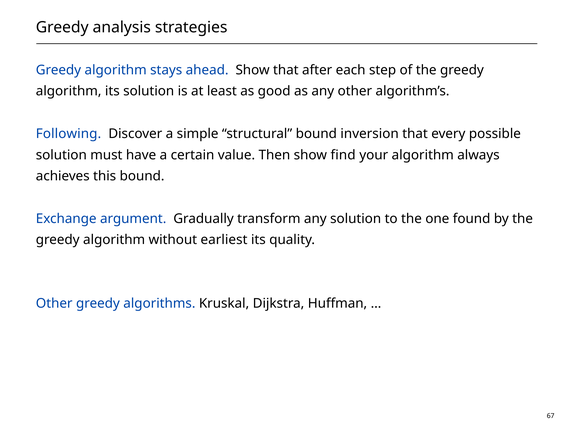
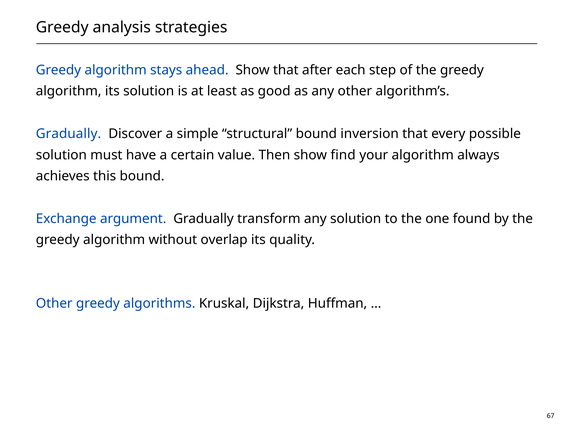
Following: Following -> Gradually (69, 134)
earliest: earliest -> overlap (224, 240)
